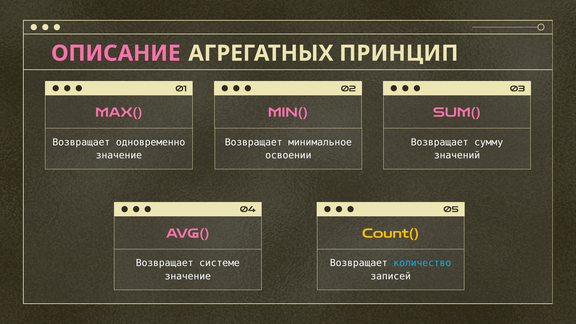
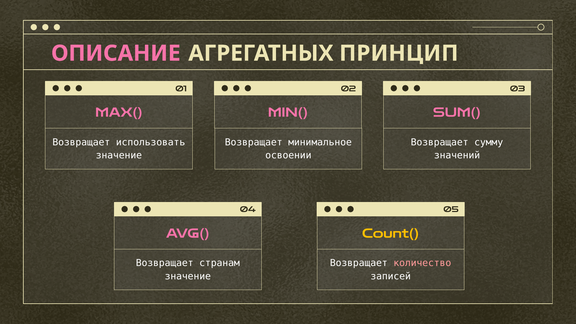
одновременно: одновременно -> использовать (151, 142)
системе: системе -> странам (220, 263)
количество colour: light blue -> pink (422, 263)
